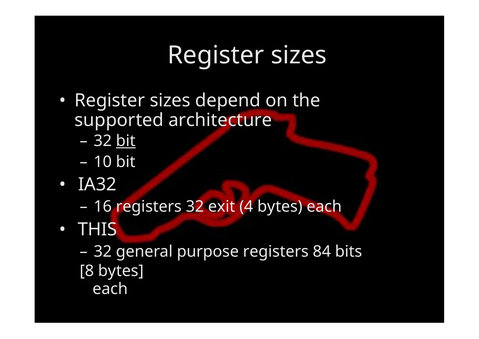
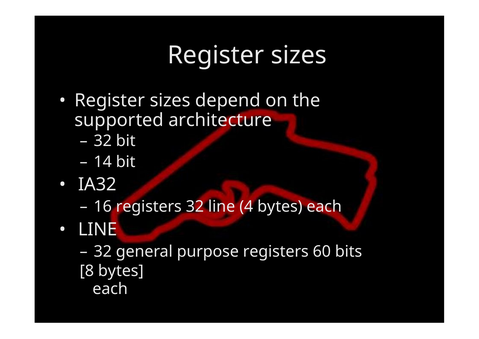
bit underline: present -> none (126, 141)
10: 10 -> 14 (103, 162)
32 exit: exit -> line (222, 207)
THIS: THIS -> LINE (98, 229)
84: 84 -> 60 (322, 251)
